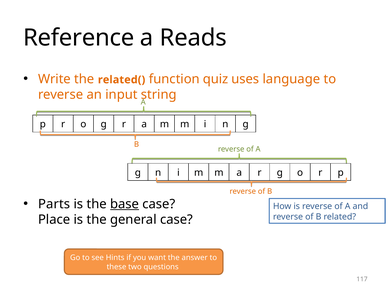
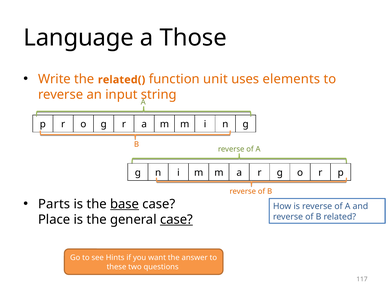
Reference: Reference -> Language (79, 38)
Reads: Reads -> Those (193, 38)
quiz: quiz -> unit (215, 79)
language: language -> elements (291, 79)
case underline: none -> present (176, 220)
